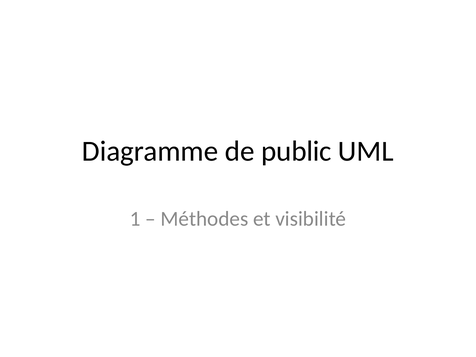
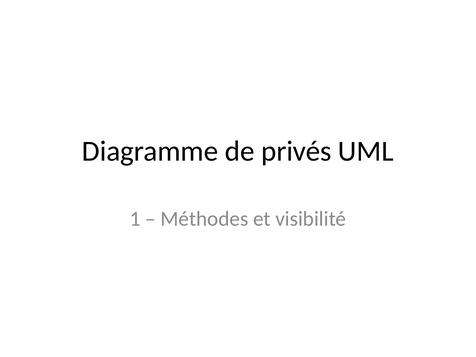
public: public -> privés (296, 151)
